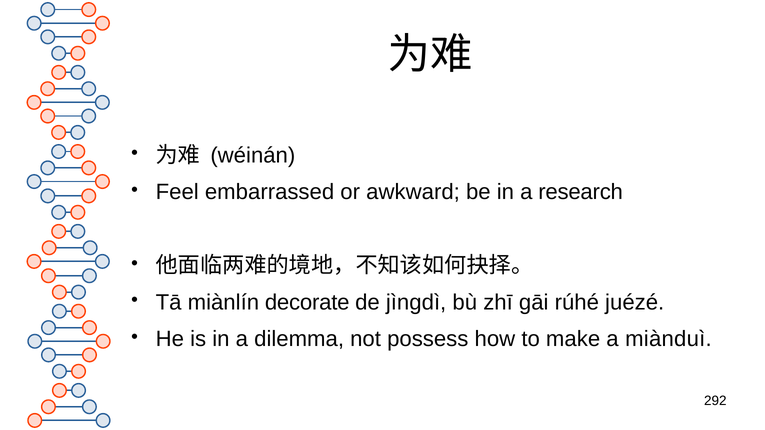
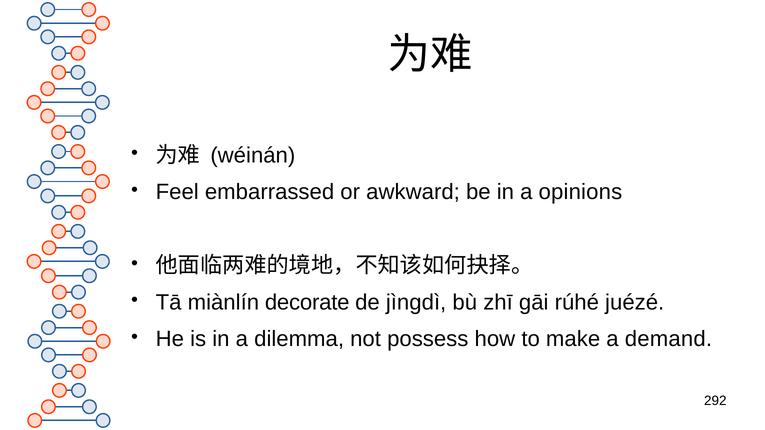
research: research -> opinions (580, 192)
miànduì: miànduì -> demand (668, 339)
